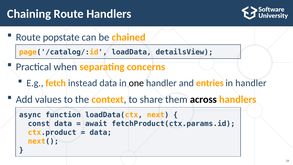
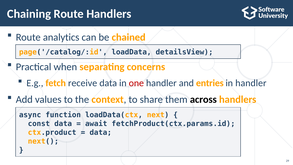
popstate: popstate -> analytics (61, 37)
instead: instead -> receive (83, 83)
one colour: black -> red (136, 83)
